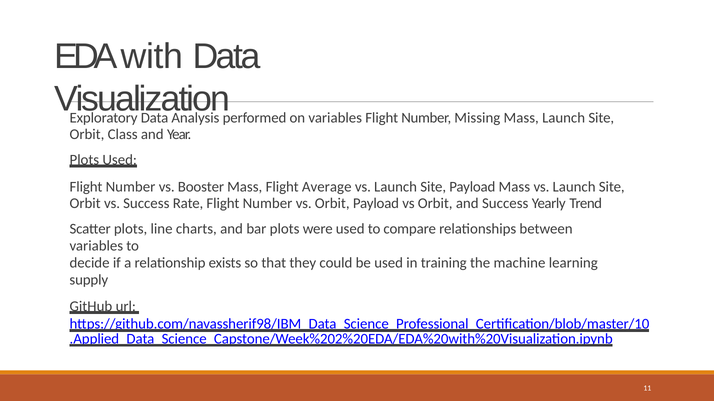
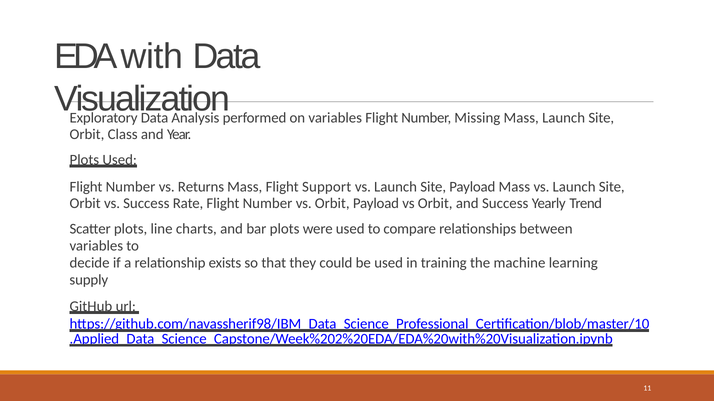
Booster: Booster -> Returns (201, 187)
Average: Average -> Support (327, 187)
